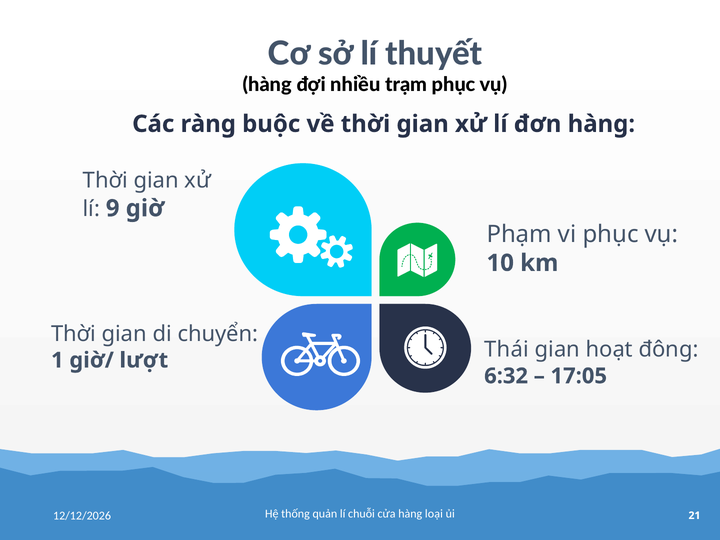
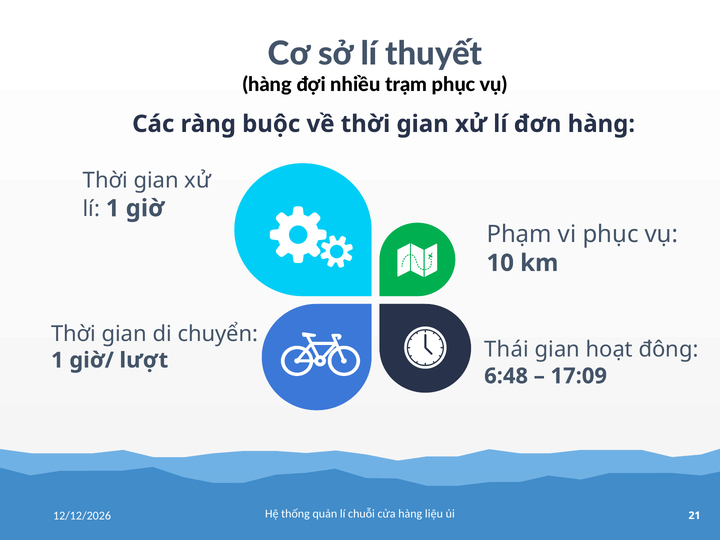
lí 9: 9 -> 1 (113, 208)
6:32: 6:32 -> 6:48 (506, 376)
17:05: 17:05 -> 17:09 (579, 376)
loại: loại -> liệu (434, 514)
